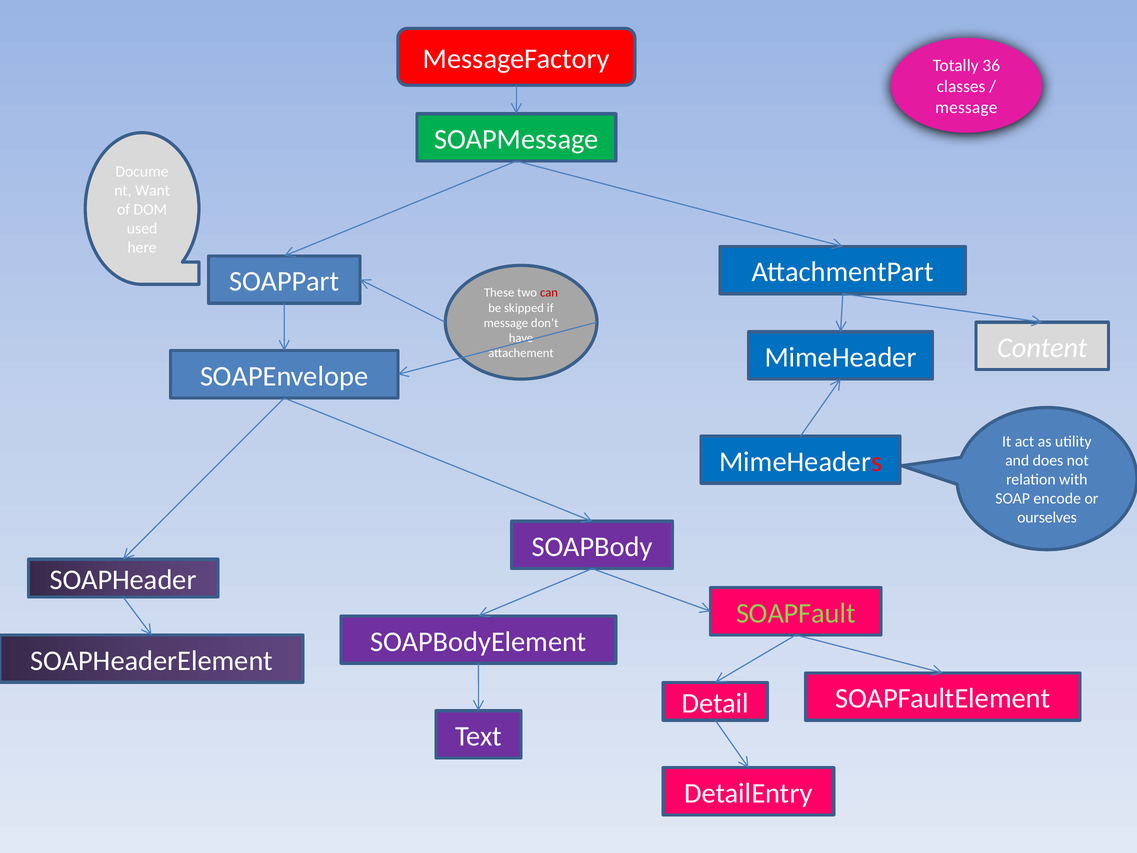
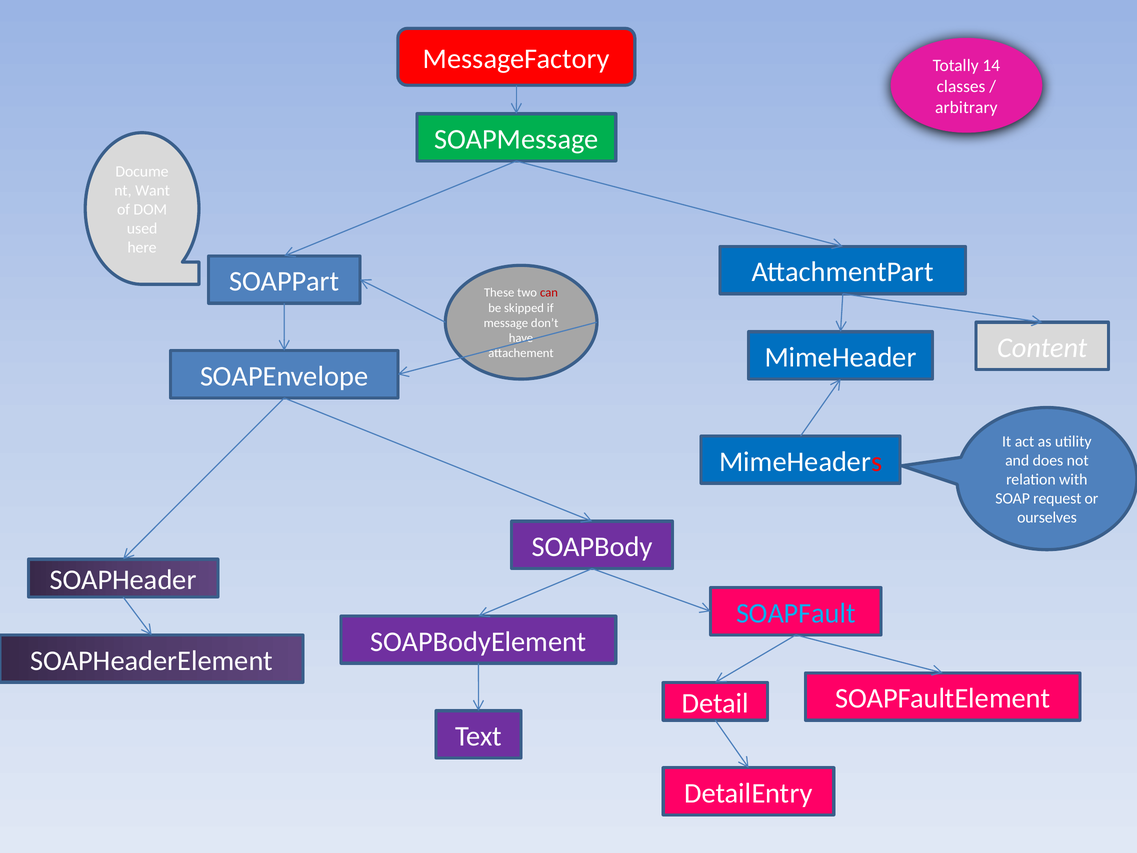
36: 36 -> 14 (991, 66)
message: message -> arbitrary (966, 107)
encode: encode -> request (1057, 499)
SOAPFault colour: light green -> light blue (796, 613)
